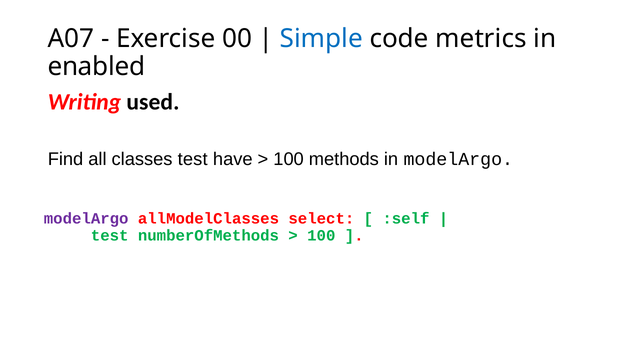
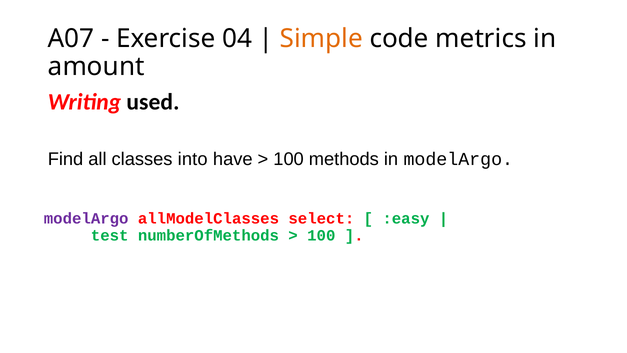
00: 00 -> 04 (237, 39)
Simple colour: blue -> orange (321, 39)
enabled: enabled -> amount (96, 67)
classes test: test -> into (193, 159)
:self: :self -> :easy (406, 219)
